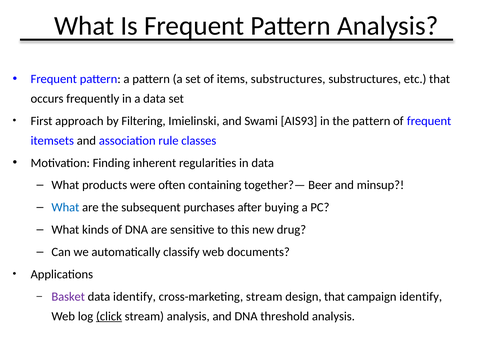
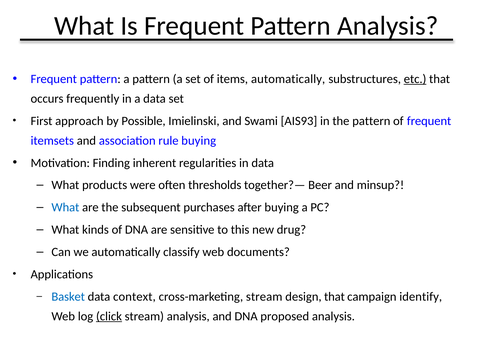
items substructures: substructures -> automatically (288, 79)
etc underline: none -> present (415, 79)
Filtering: Filtering -> Possible (144, 121)
rule classes: classes -> buying (199, 140)
containing: containing -> thresholds (215, 185)
Basket colour: purple -> blue (68, 296)
data identify: identify -> context (134, 296)
threshold: threshold -> proposed (285, 316)
